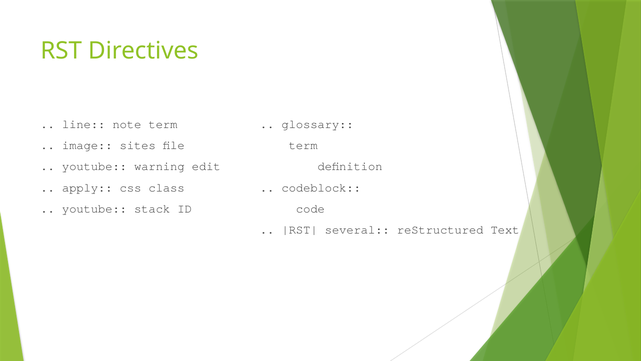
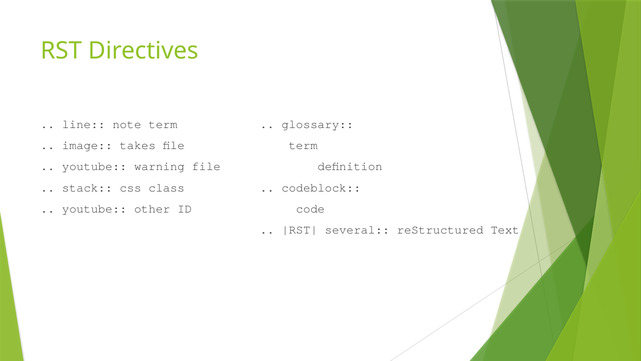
sites: sites -> takes (138, 145)
warning edit: edit -> file (206, 166)
apply: apply -> stack (87, 187)
stack: stack -> other (152, 208)
